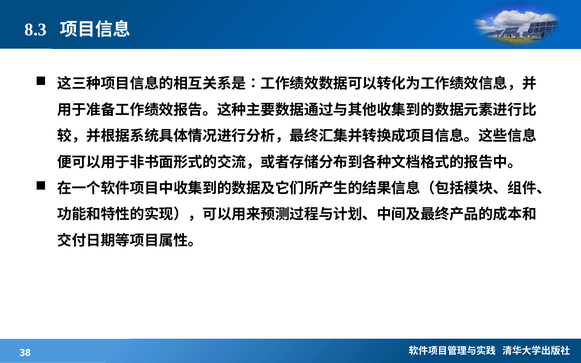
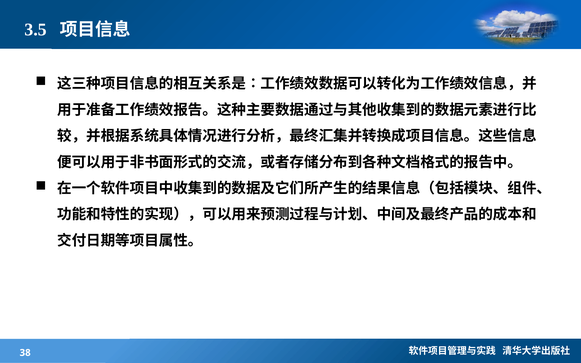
8.3: 8.3 -> 3.5 (36, 30)
